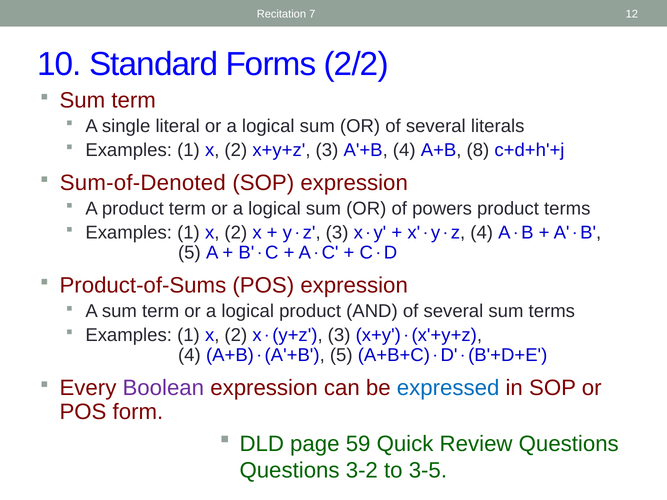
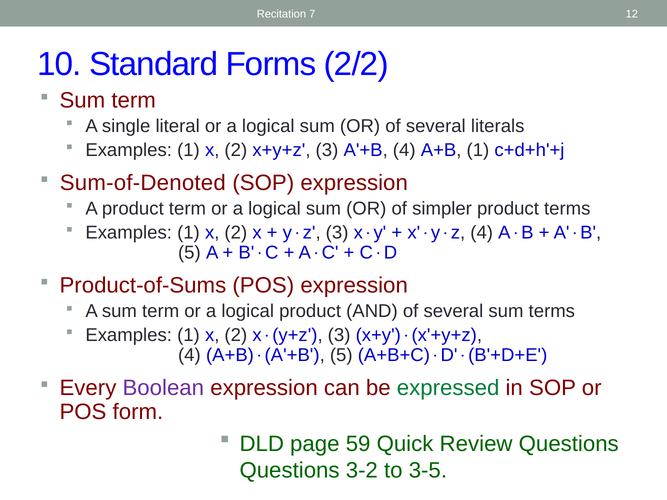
A+B 8: 8 -> 1 (478, 150)
powers: powers -> simpler (442, 209)
expressed colour: blue -> green (448, 388)
